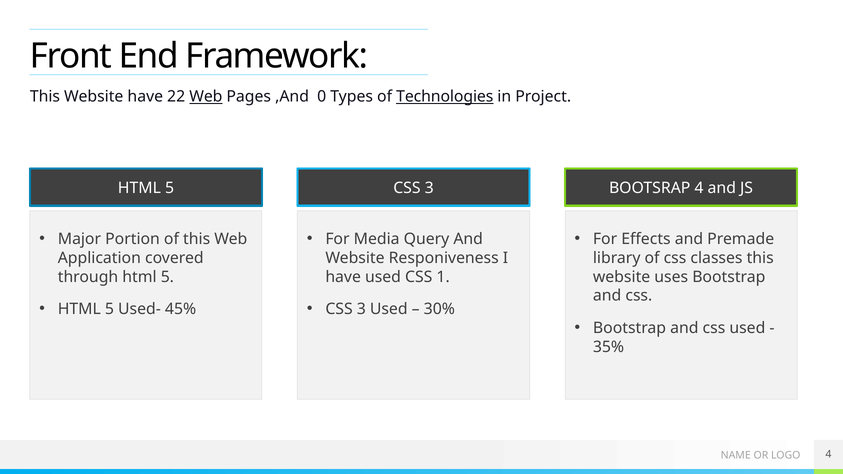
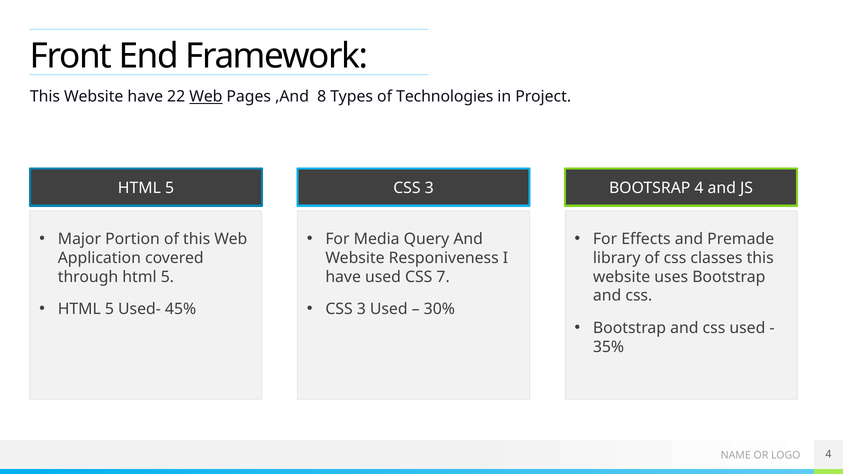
0: 0 -> 8 (322, 97)
Technologies underline: present -> none (445, 97)
1: 1 -> 7 (443, 277)
